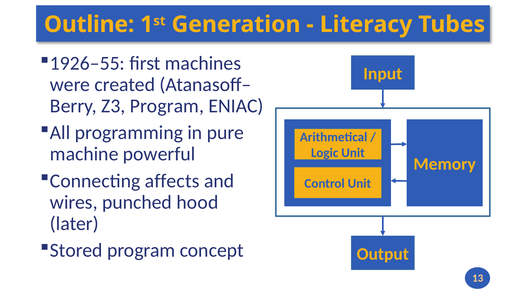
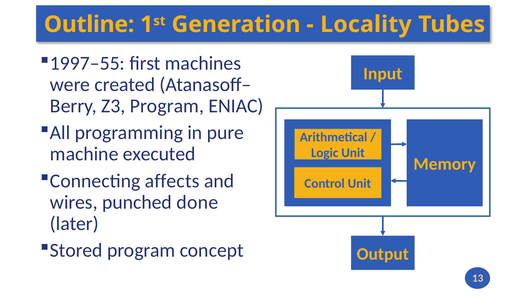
Literacy: Literacy -> Locality (366, 24)
1926–55: 1926–55 -> 1997–55 (87, 63)
powerful: powerful -> executed (159, 154)
hood: hood -> done (197, 202)
